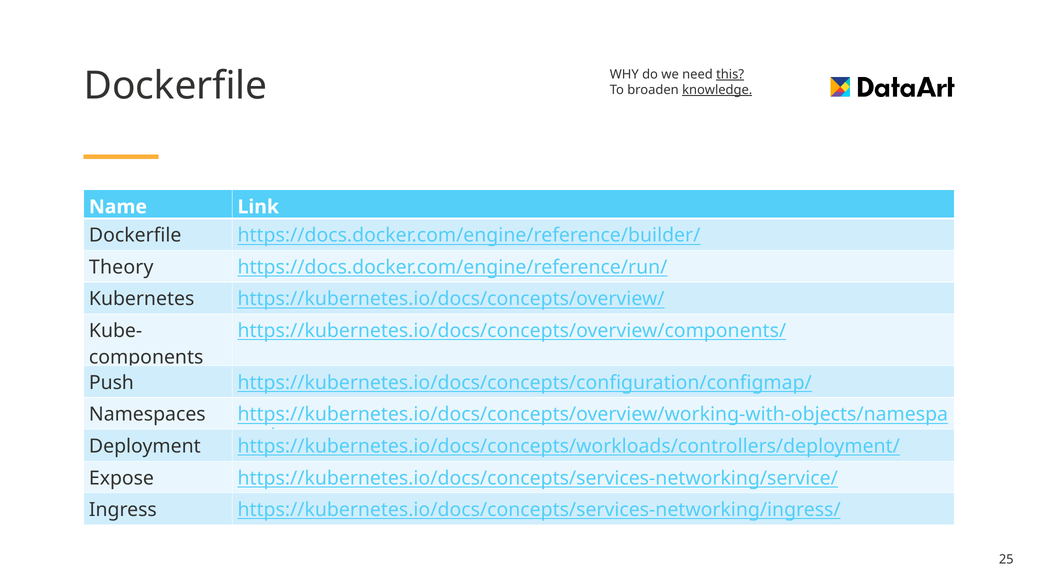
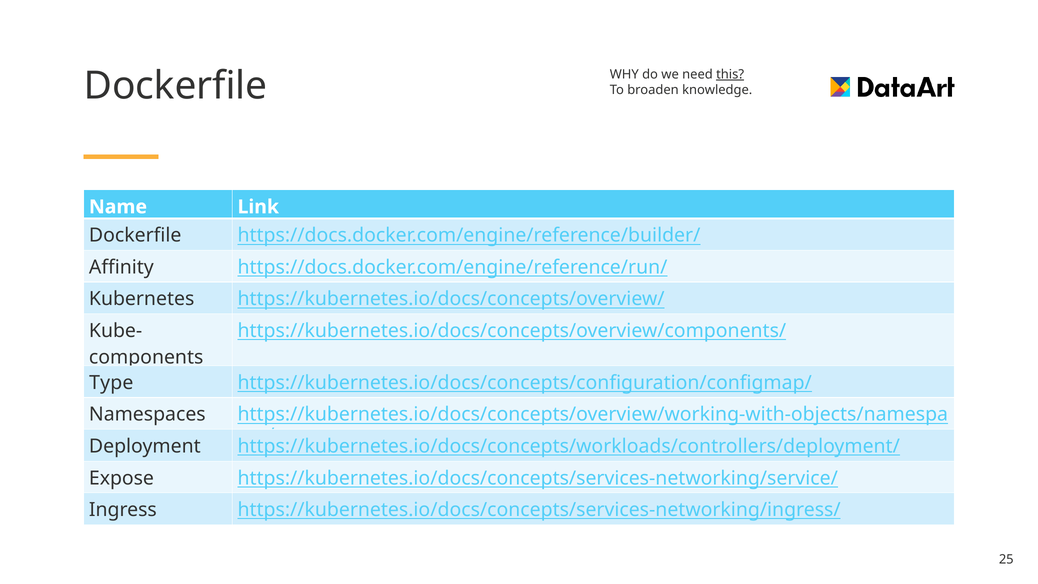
knowledge underline: present -> none (717, 90)
Theory: Theory -> Affinity (121, 267)
Push: Push -> Type (111, 383)
